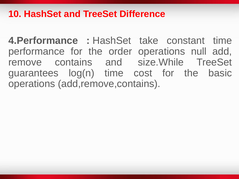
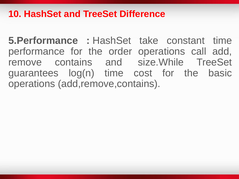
4.Performance: 4.Performance -> 5.Performance (43, 41)
null: null -> call (199, 52)
